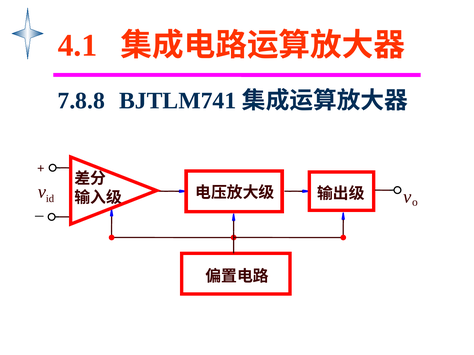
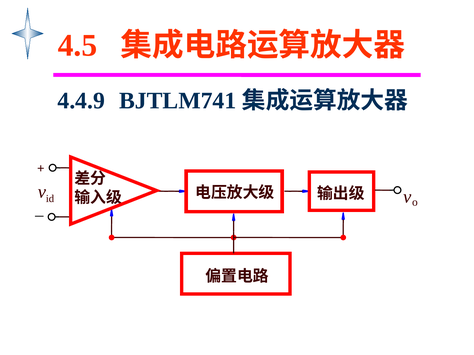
4.1: 4.1 -> 4.5 (78, 45)
7.8.8: 7.8.8 -> 4.4.9 (81, 101)
